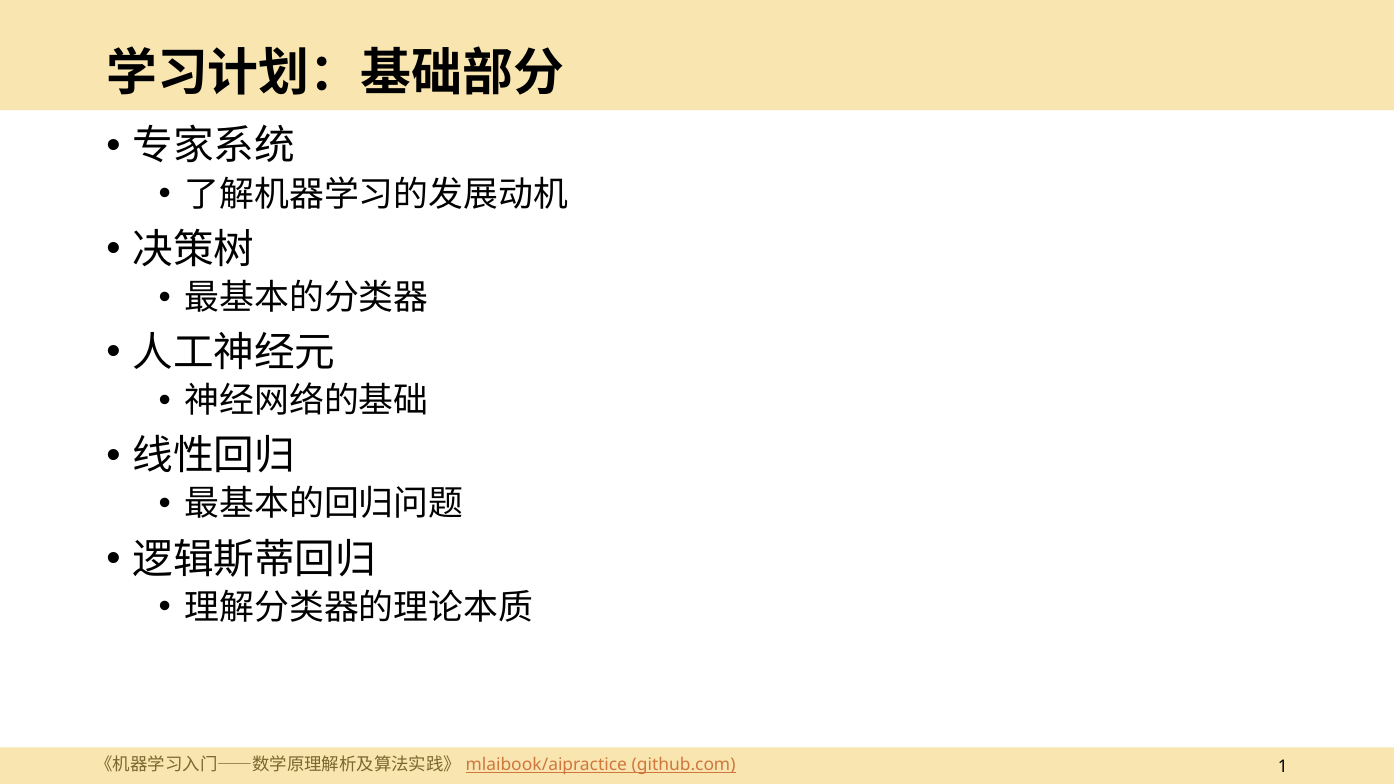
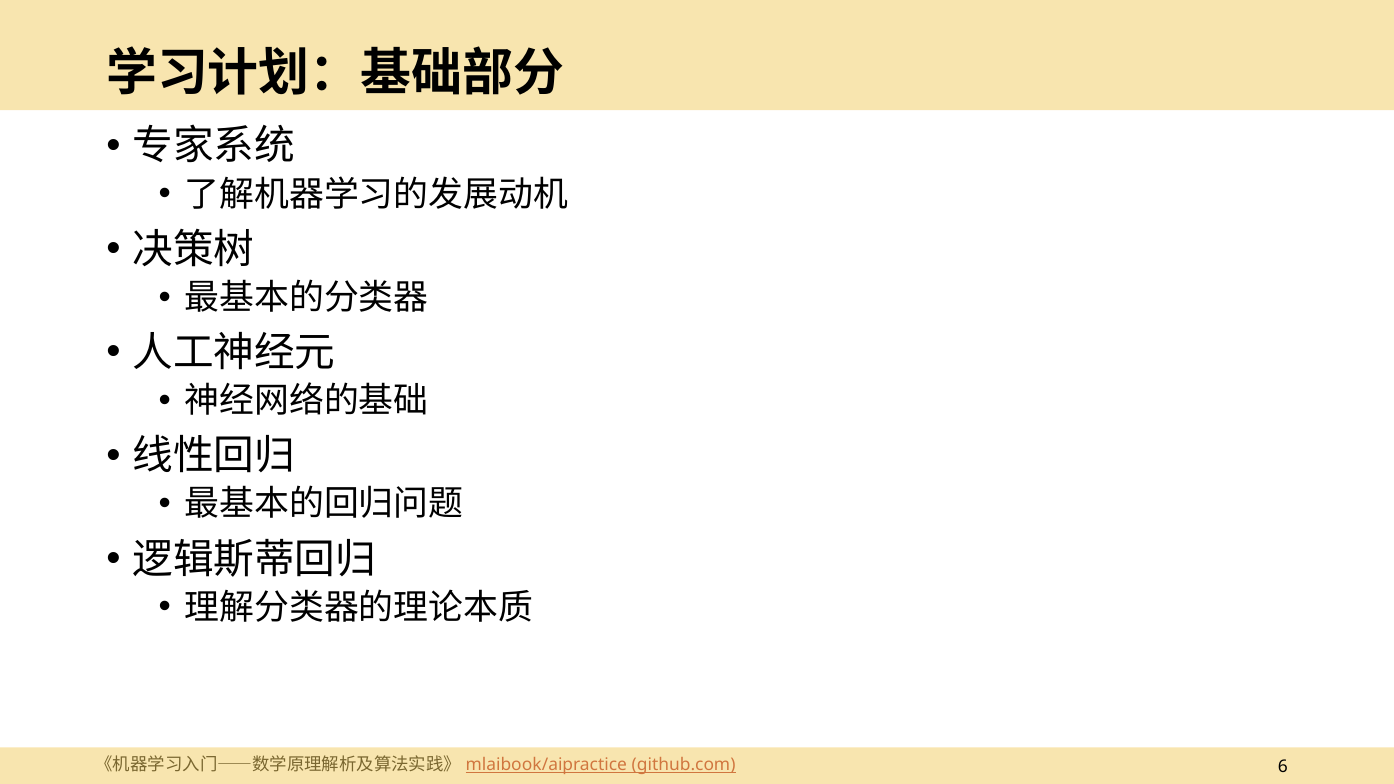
1: 1 -> 6 (1283, 767)
